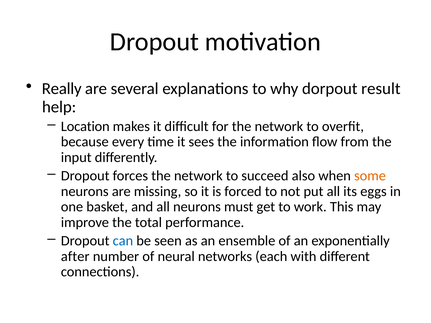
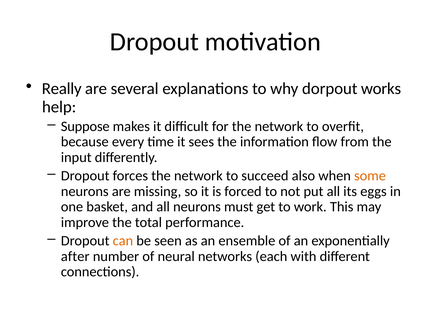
result: result -> works (381, 89)
Location: Location -> Suppose (85, 126)
can colour: blue -> orange (123, 241)
